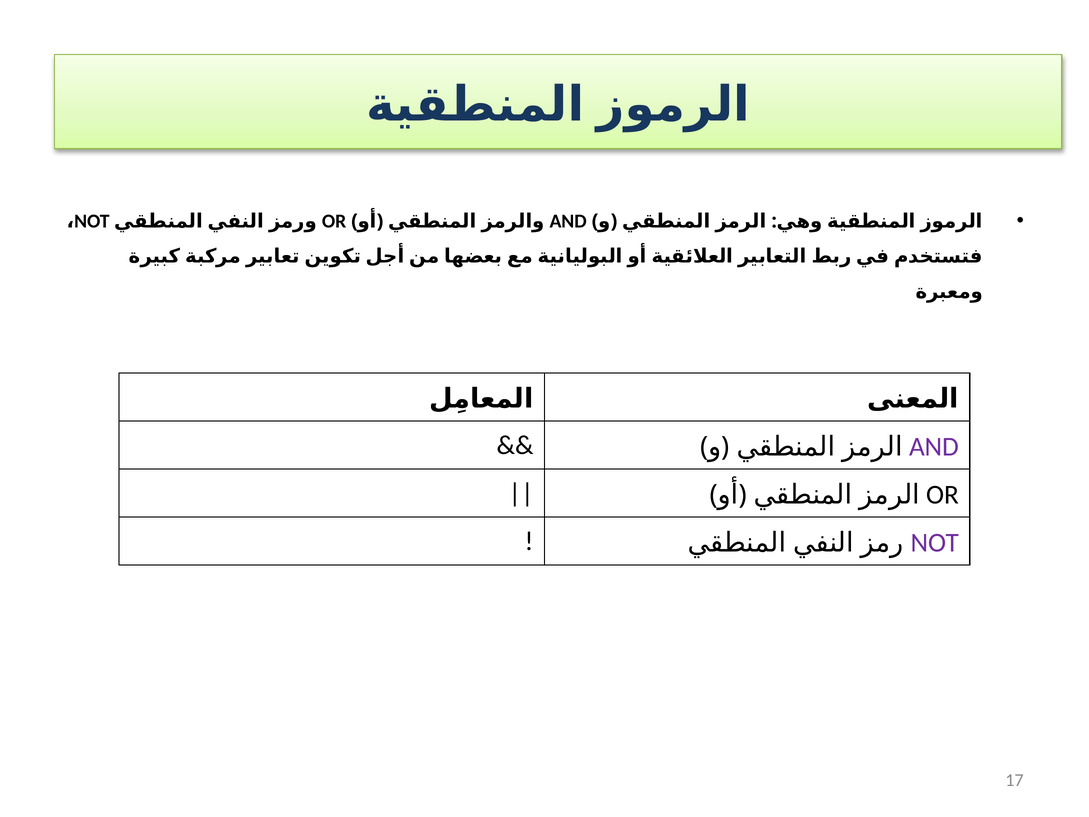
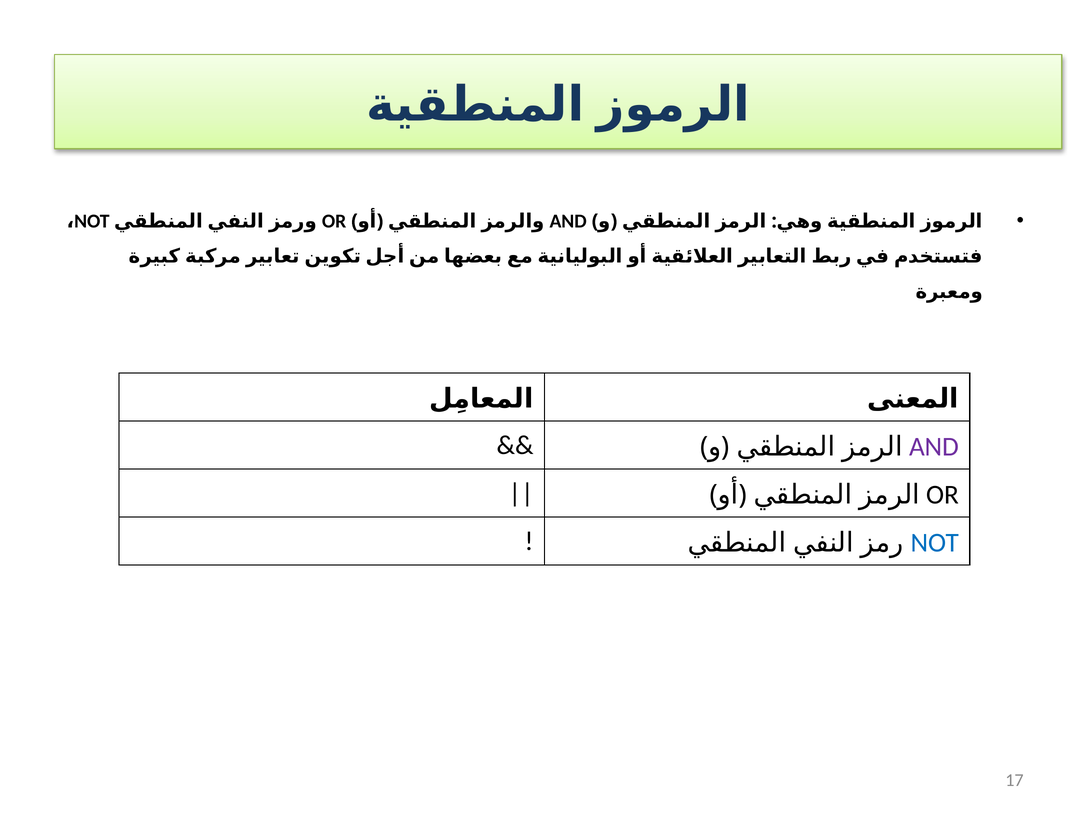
NOT colour: purple -> blue (935, 542)
